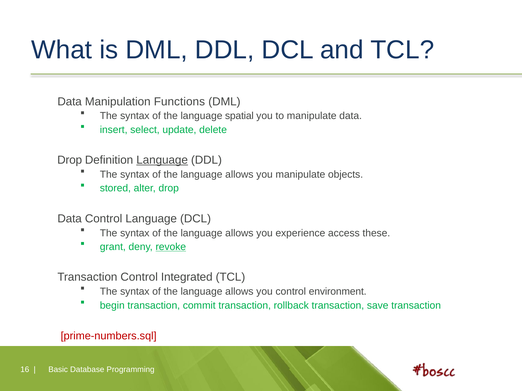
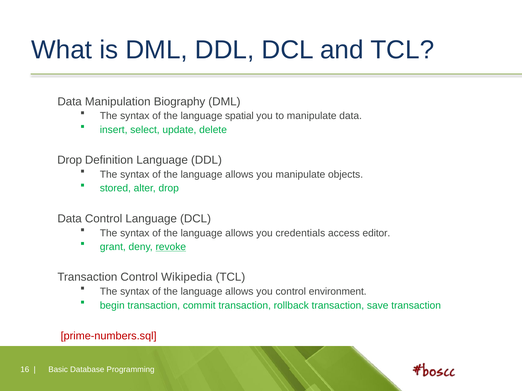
Functions: Functions -> Biography (180, 102)
Language underline: present -> none (162, 160)
experience: experience -> credentials (300, 233)
these: these -> editor (376, 233)
Integrated: Integrated -> Wikipedia (187, 278)
